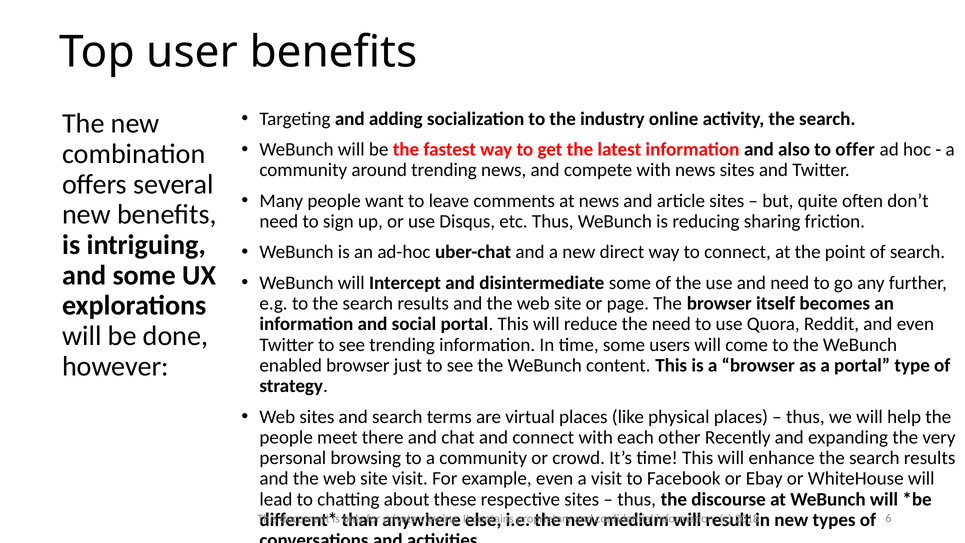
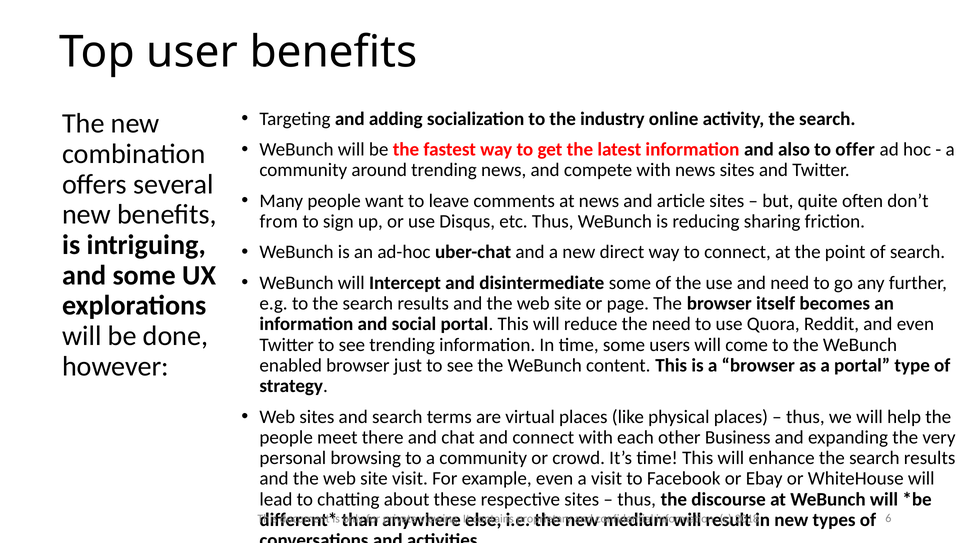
need: need -> from (279, 221)
Recently: Recently -> Business (738, 437)
